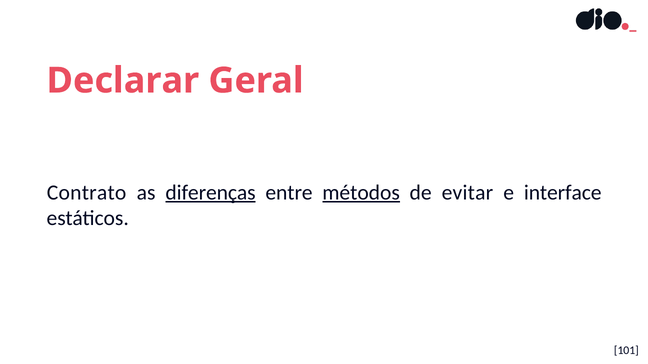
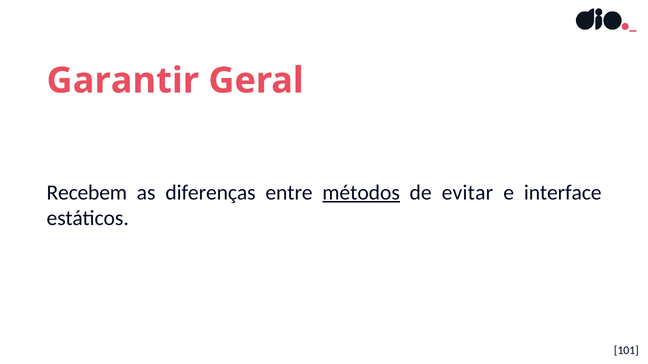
Declarar: Declarar -> Garantir (123, 81)
Contrato: Contrato -> Recebem (87, 193)
diferenças underline: present -> none (211, 193)
